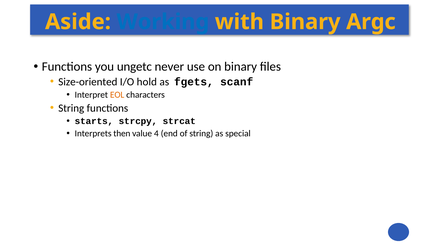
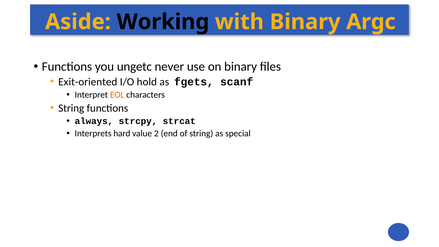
Working colour: blue -> black (163, 22)
Size-oriented: Size-oriented -> Exit-oriented (88, 82)
starts: starts -> always (94, 121)
then: then -> hard (122, 133)
4: 4 -> 2 (156, 133)
